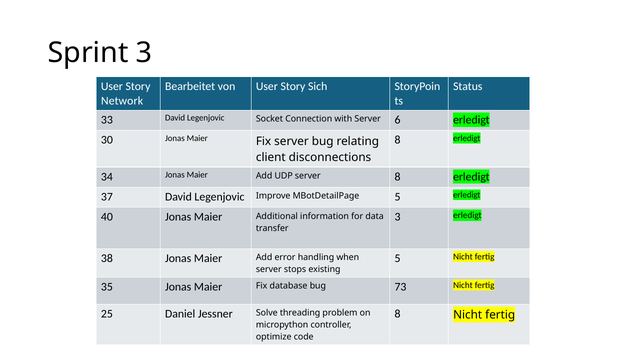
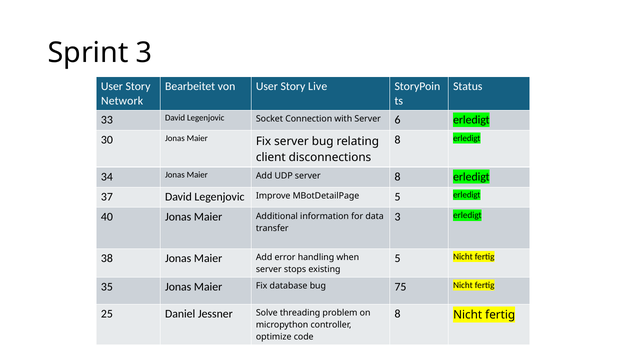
Sich: Sich -> Live (318, 87)
73: 73 -> 75 (400, 287)
